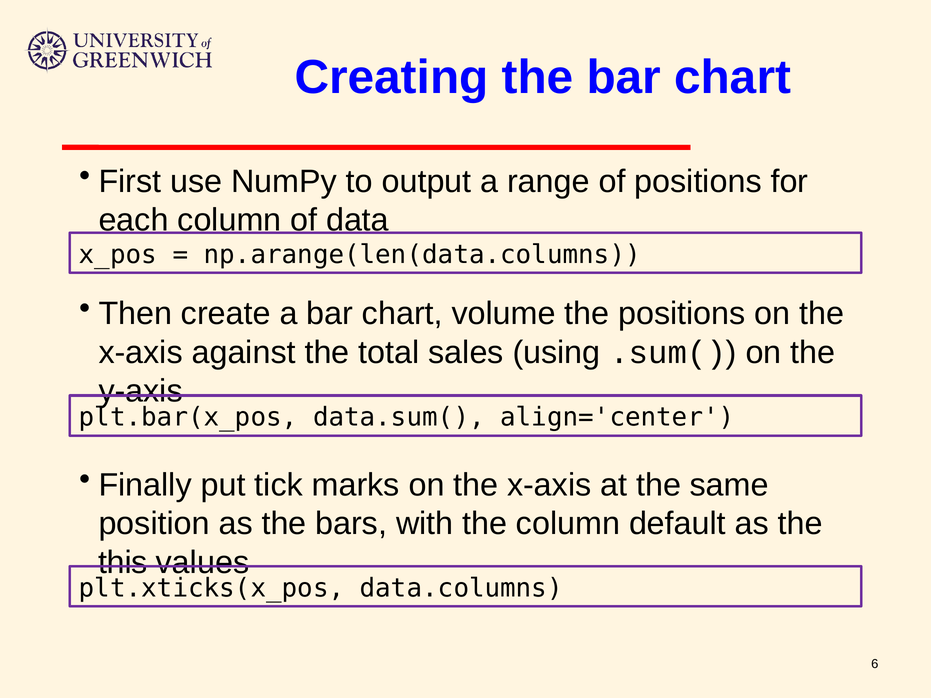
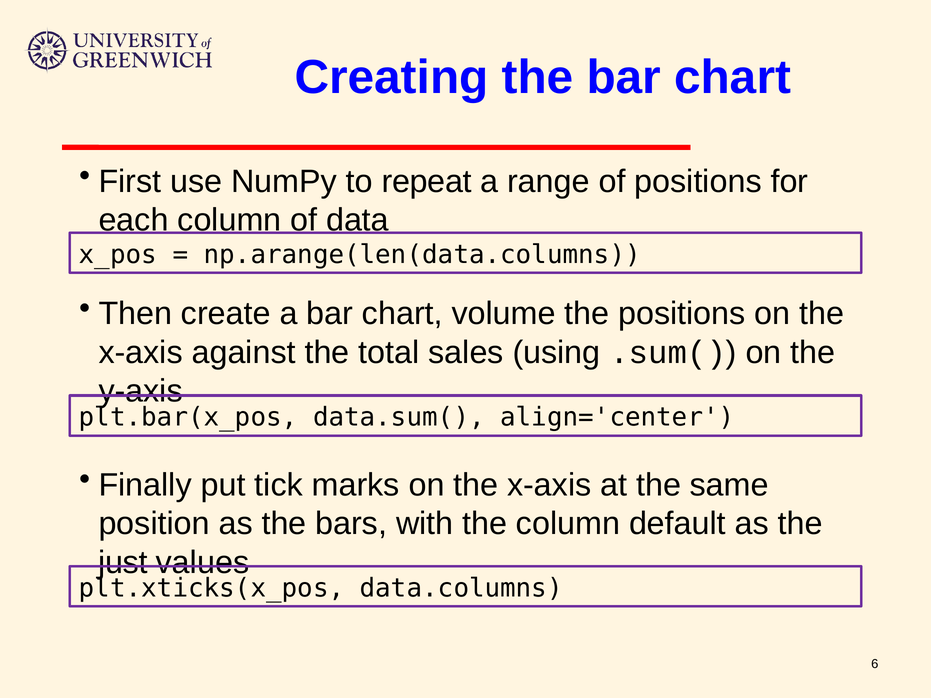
output: output -> repeat (427, 182)
this: this -> just (123, 563)
